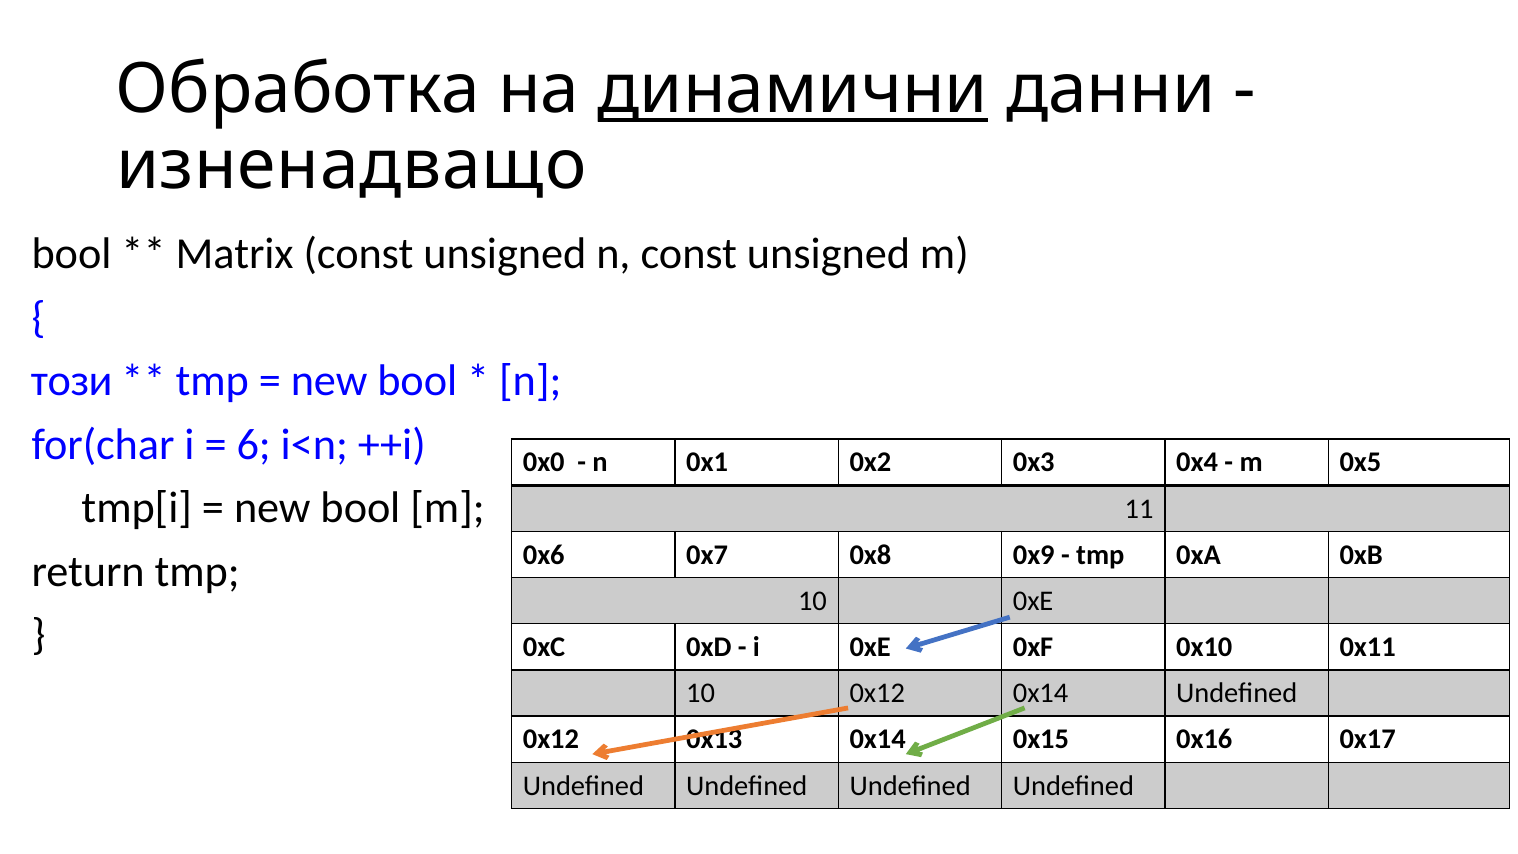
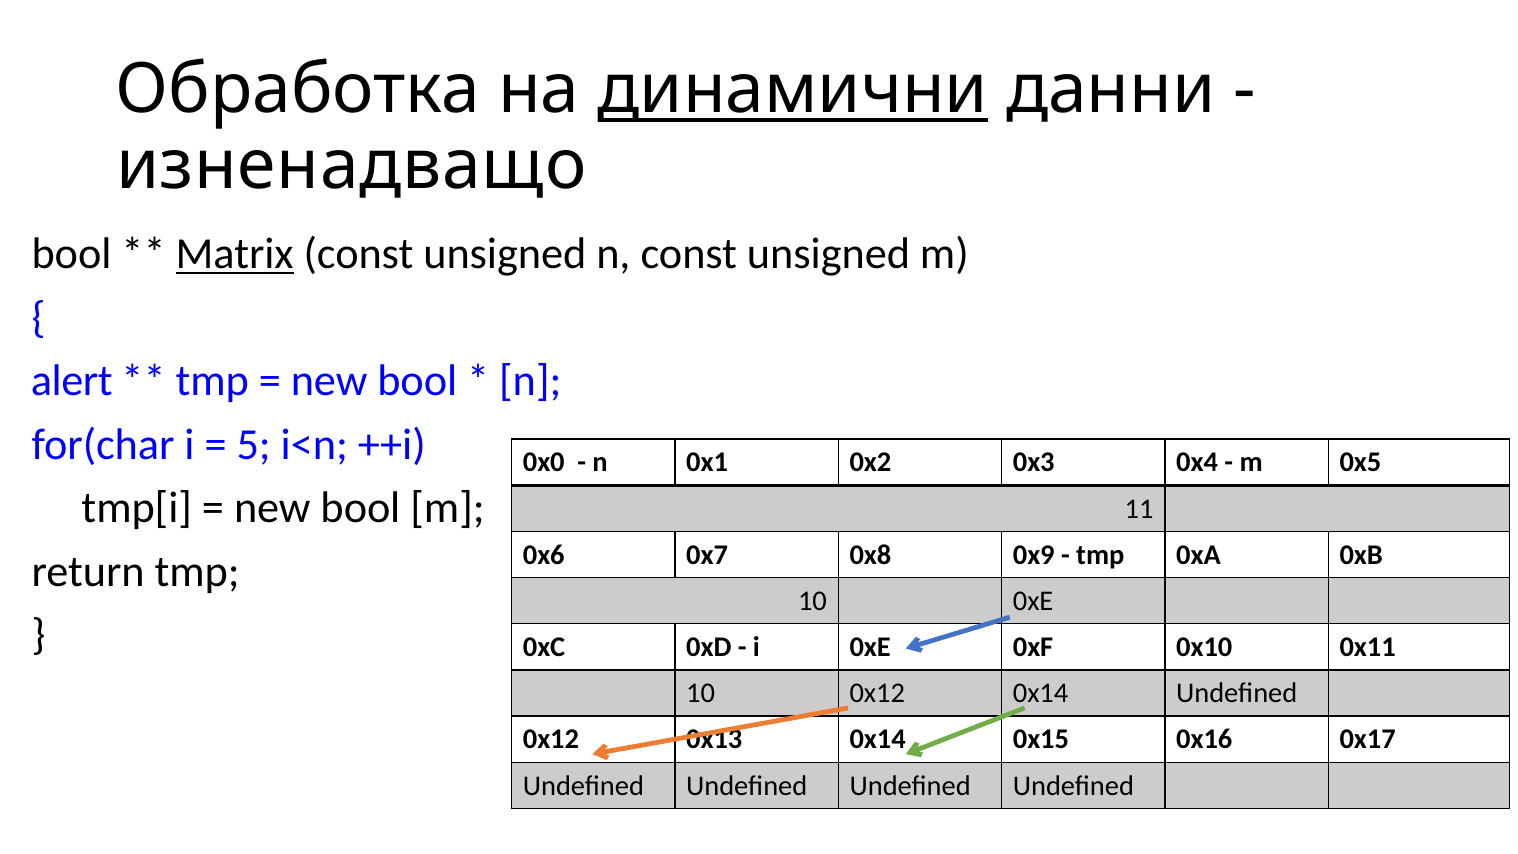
Matrix underline: none -> present (235, 254)
този: този -> alert (72, 381)
6: 6 -> 5 (254, 445)
